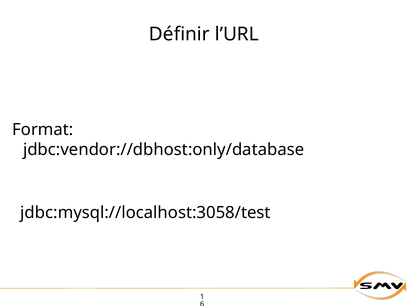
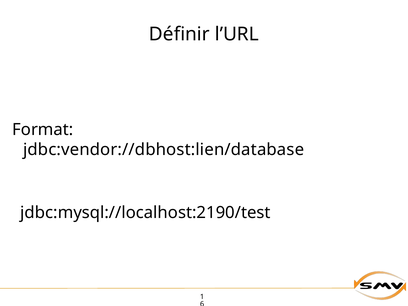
jdbc:vendor://dbhost:only/database: jdbc:vendor://dbhost:only/database -> jdbc:vendor://dbhost:lien/database (164, 150)
jdbc:mysql://localhost:3058/test: jdbc:mysql://localhost:3058/test -> jdbc:mysql://localhost:2190/test (145, 213)
